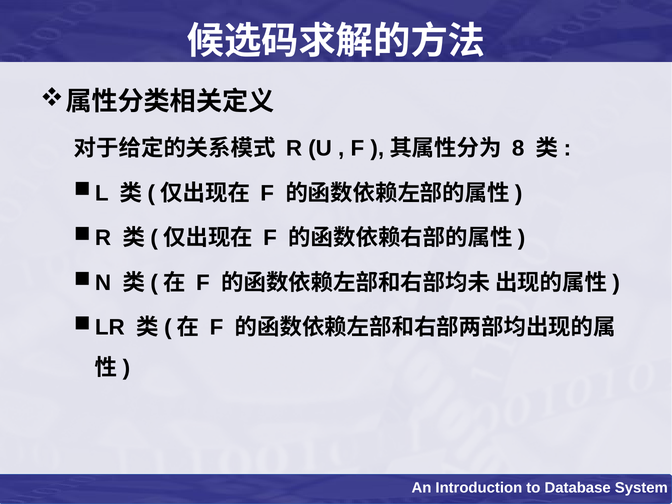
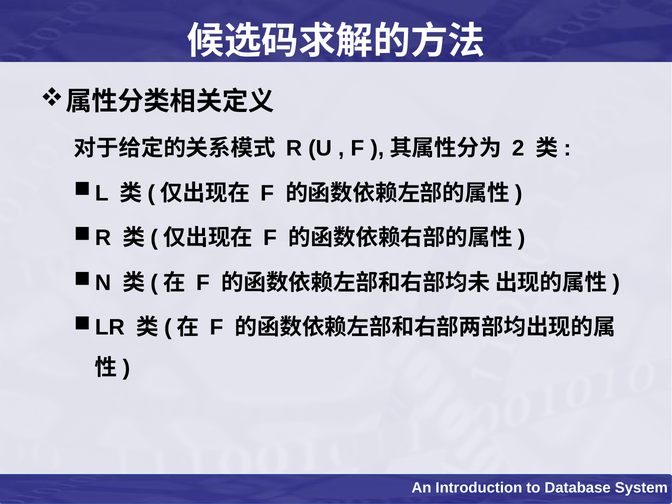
8: 8 -> 2 (518, 148)
